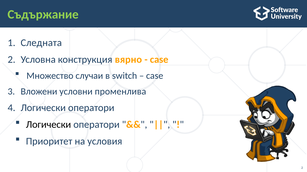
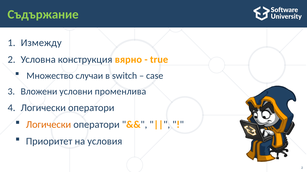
Следната: Следната -> Измежду (41, 43)
casе: casе -> true (159, 60)
Логически colour: black -> orange (48, 125)
